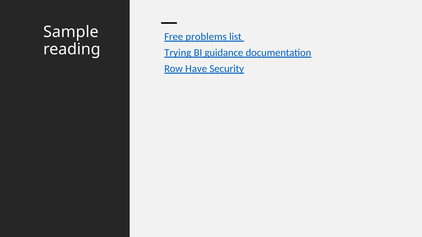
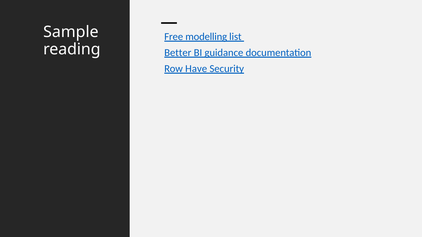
problems: problems -> modelling (206, 37)
Trying: Trying -> Better (178, 53)
